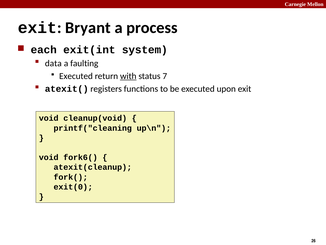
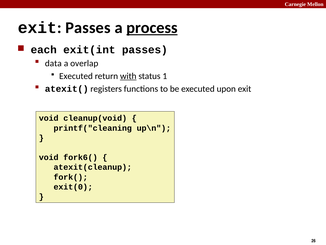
exit Bryant: Bryant -> Passes (88, 28)
process underline: none -> present (152, 28)
exit(int system: system -> passes (145, 50)
faulting: faulting -> overlap (84, 63)
7: 7 -> 1 (165, 76)
